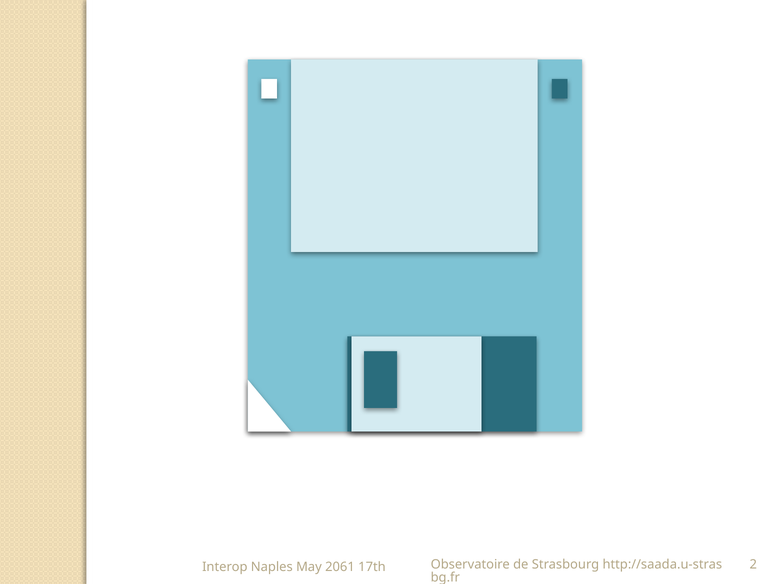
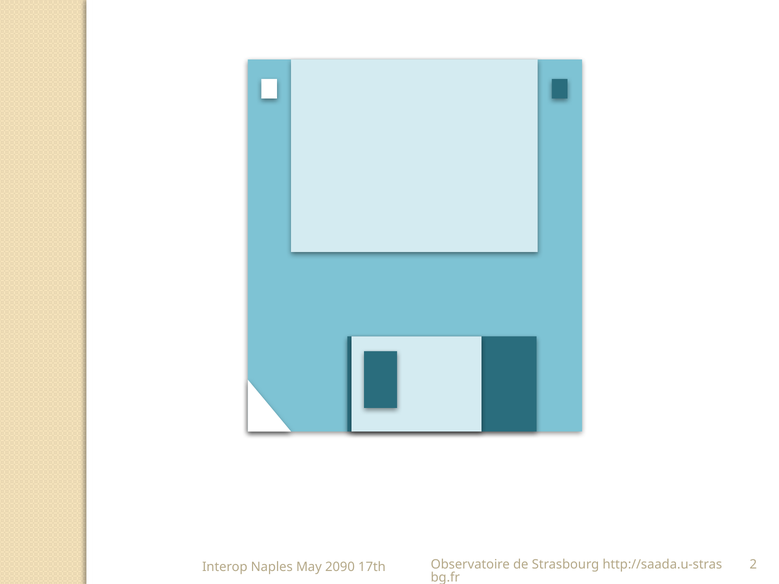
2061: 2061 -> 2090 (340, 567)
